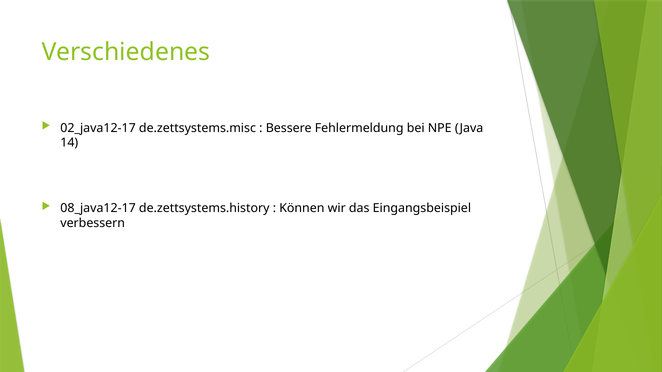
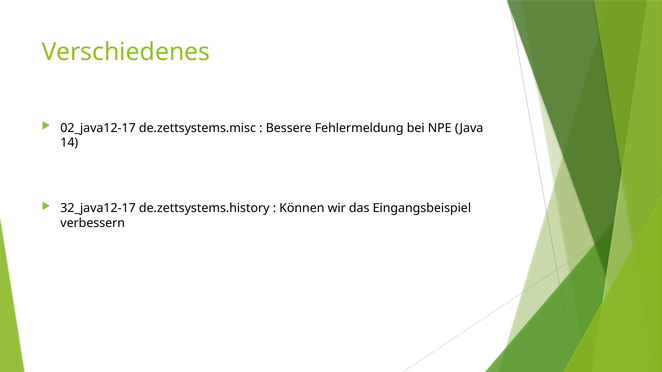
08_java12-17: 08_java12-17 -> 32_java12-17 (98, 208)
